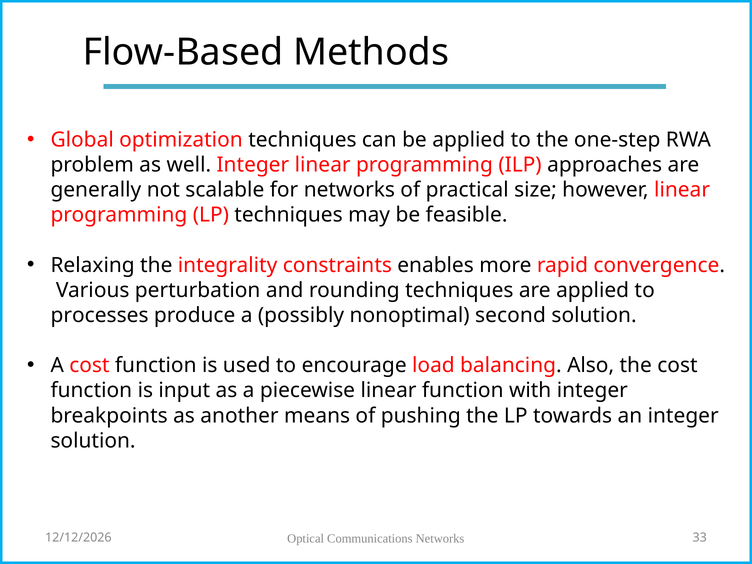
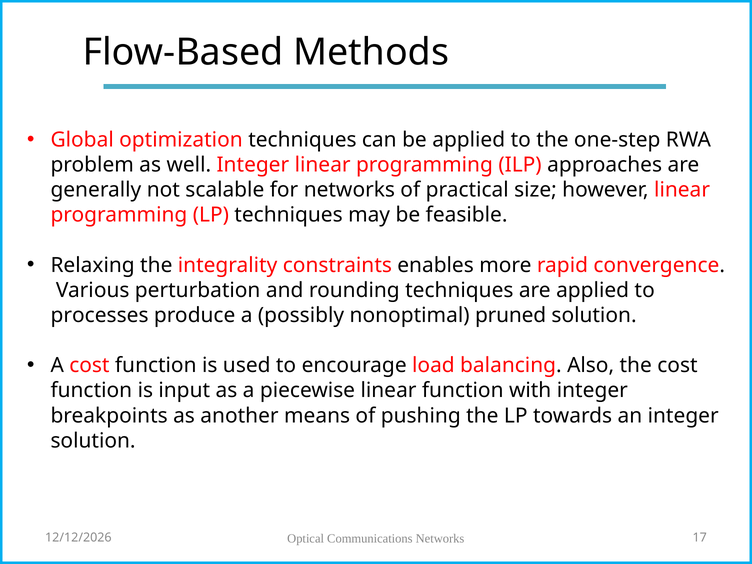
second: second -> pruned (511, 315)
33: 33 -> 17 (700, 538)
